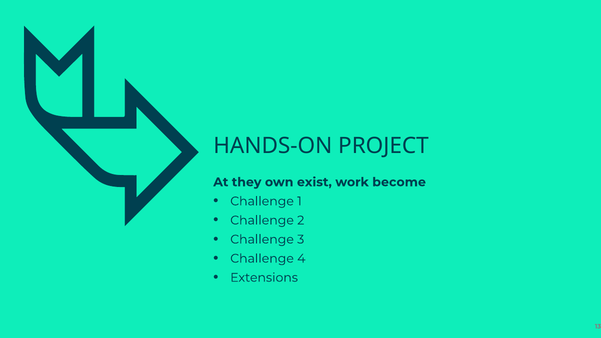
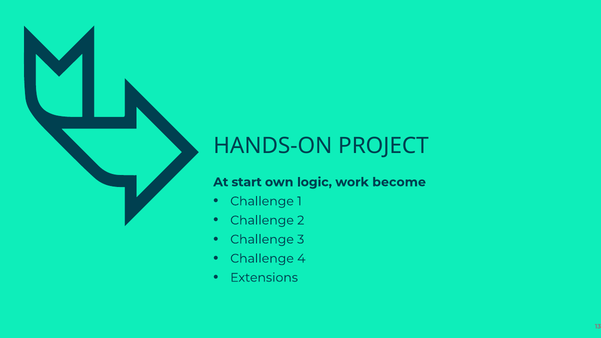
they: they -> start (247, 182)
exist: exist -> logic (314, 182)
